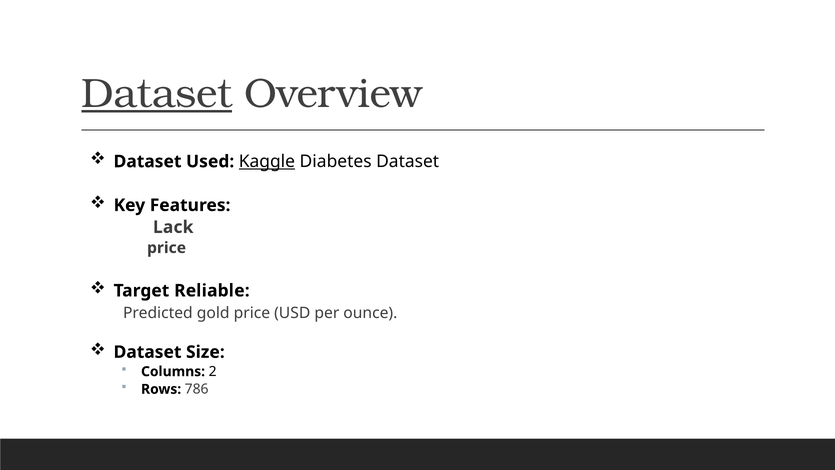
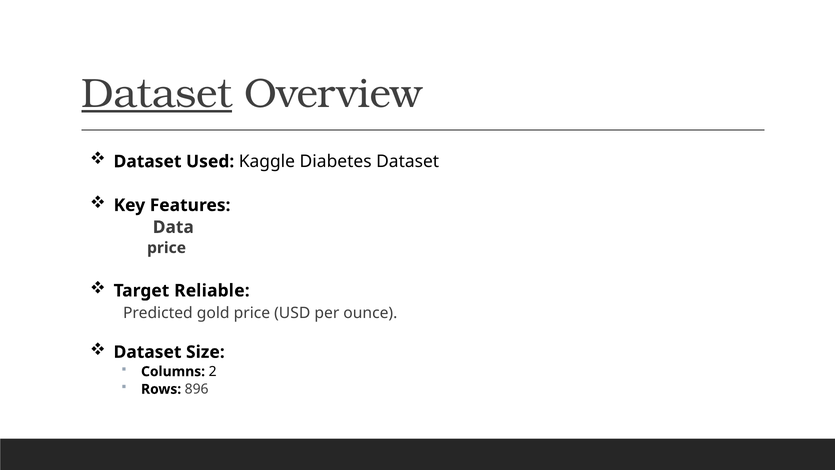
Kaggle underline: present -> none (267, 161)
Lack: Lack -> Data (173, 227)
786: 786 -> 896 (197, 389)
